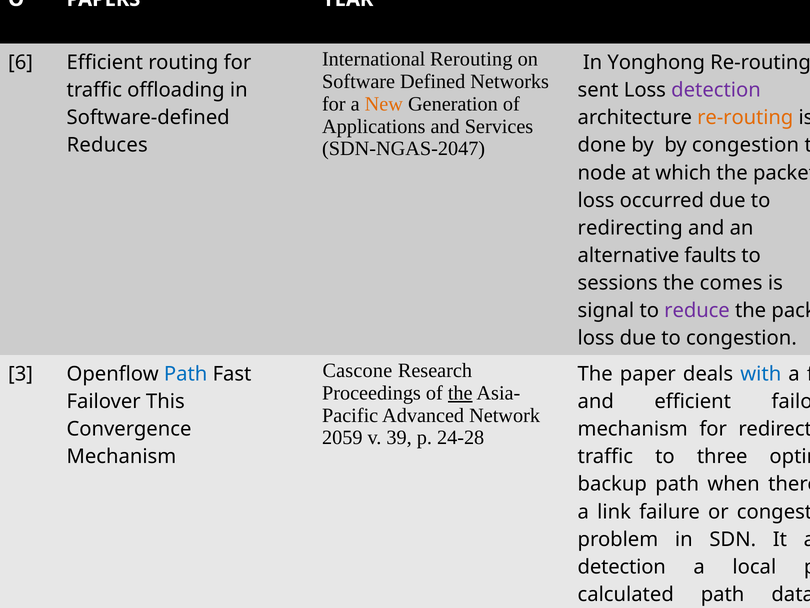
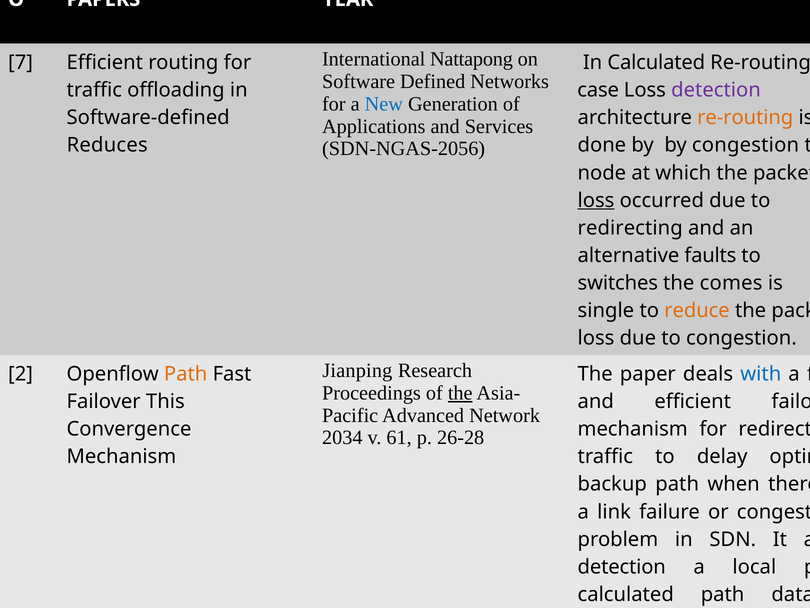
Rerouting: Rerouting -> Nattapong (471, 59)
6: 6 -> 7 (21, 62)
In Yonghong: Yonghong -> Calculated (656, 62)
sent: sent -> case (598, 90)
New colour: orange -> blue (384, 104)
SDN-NGAS-2047: SDN-NGAS-2047 -> SDN-NGAS-2056 (404, 149)
loss underline: none -> present (596, 200)
sessions: sessions -> switches (618, 283)
signal: signal -> single (606, 310)
reduce colour: purple -> orange (697, 310)
Cascone: Cascone -> Jianping (357, 370)
3: 3 -> 2 (21, 374)
Path colour: blue -> orange (186, 374)
2059: 2059 -> 2034 (342, 437)
39: 39 -> 61 (399, 437)
24-28: 24-28 -> 26-28 (461, 437)
three: three -> delay (722, 456)
